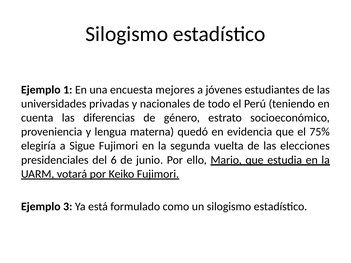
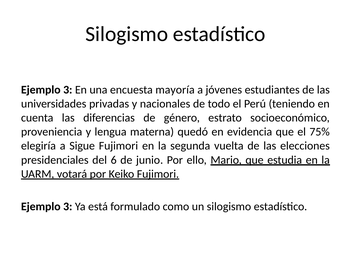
1: 1 -> 3 (68, 90)
mejores: mejores -> mayoría (175, 90)
